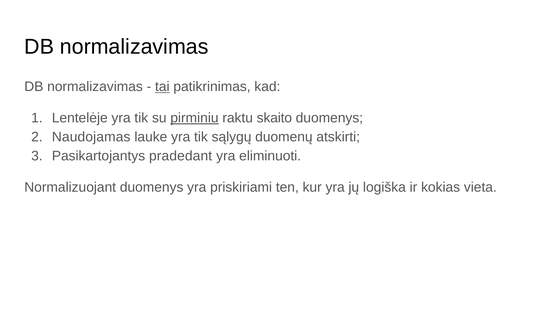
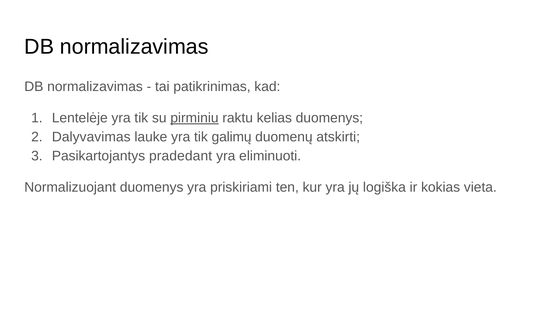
tai underline: present -> none (162, 87)
skaito: skaito -> kelias (274, 118)
Naudojamas: Naudojamas -> Dalyvavimas (91, 137)
sąlygų: sąlygų -> galimų (232, 137)
